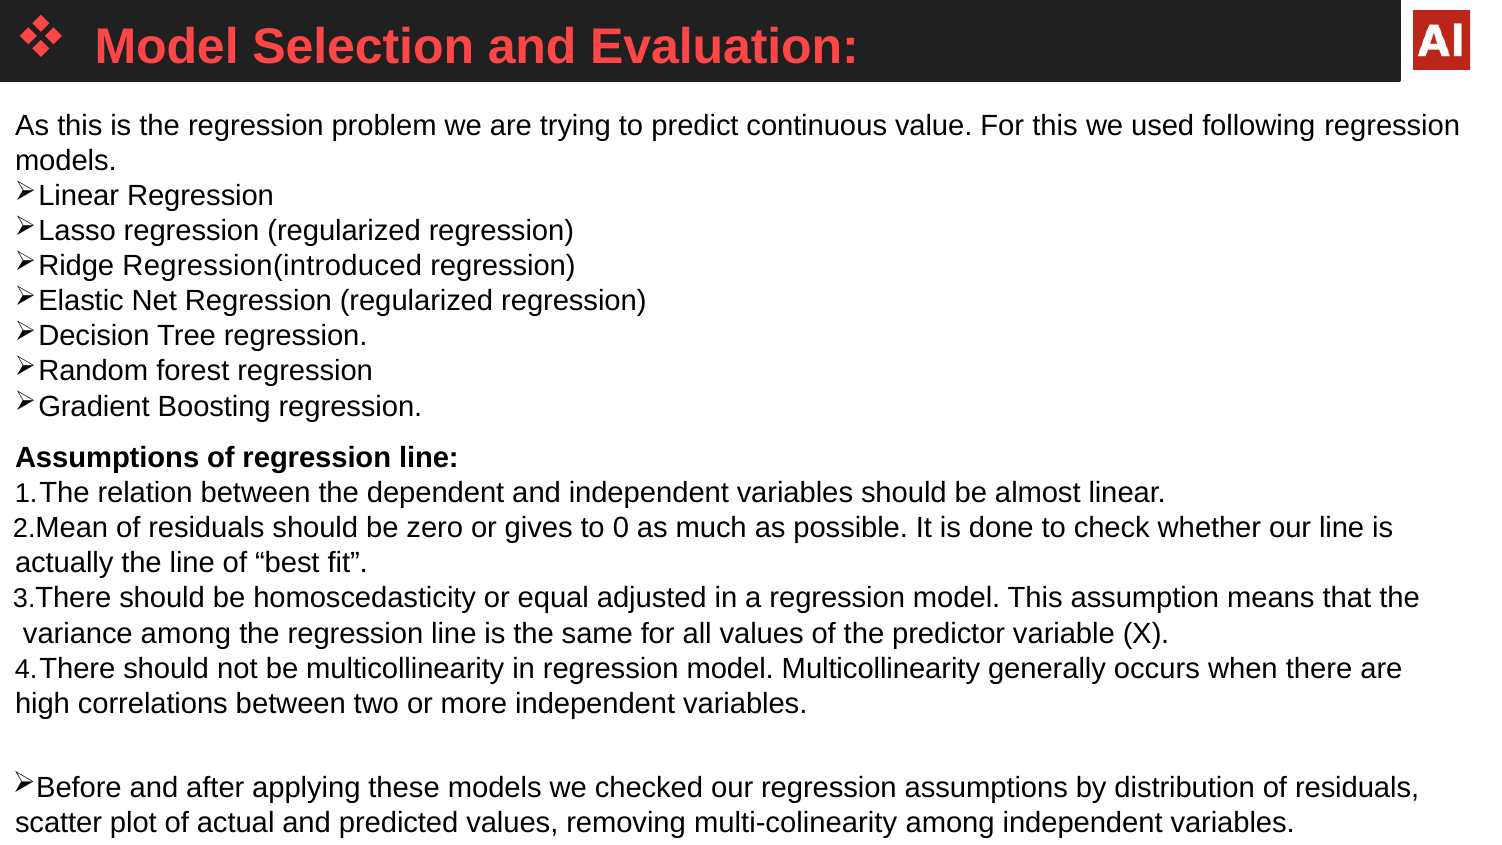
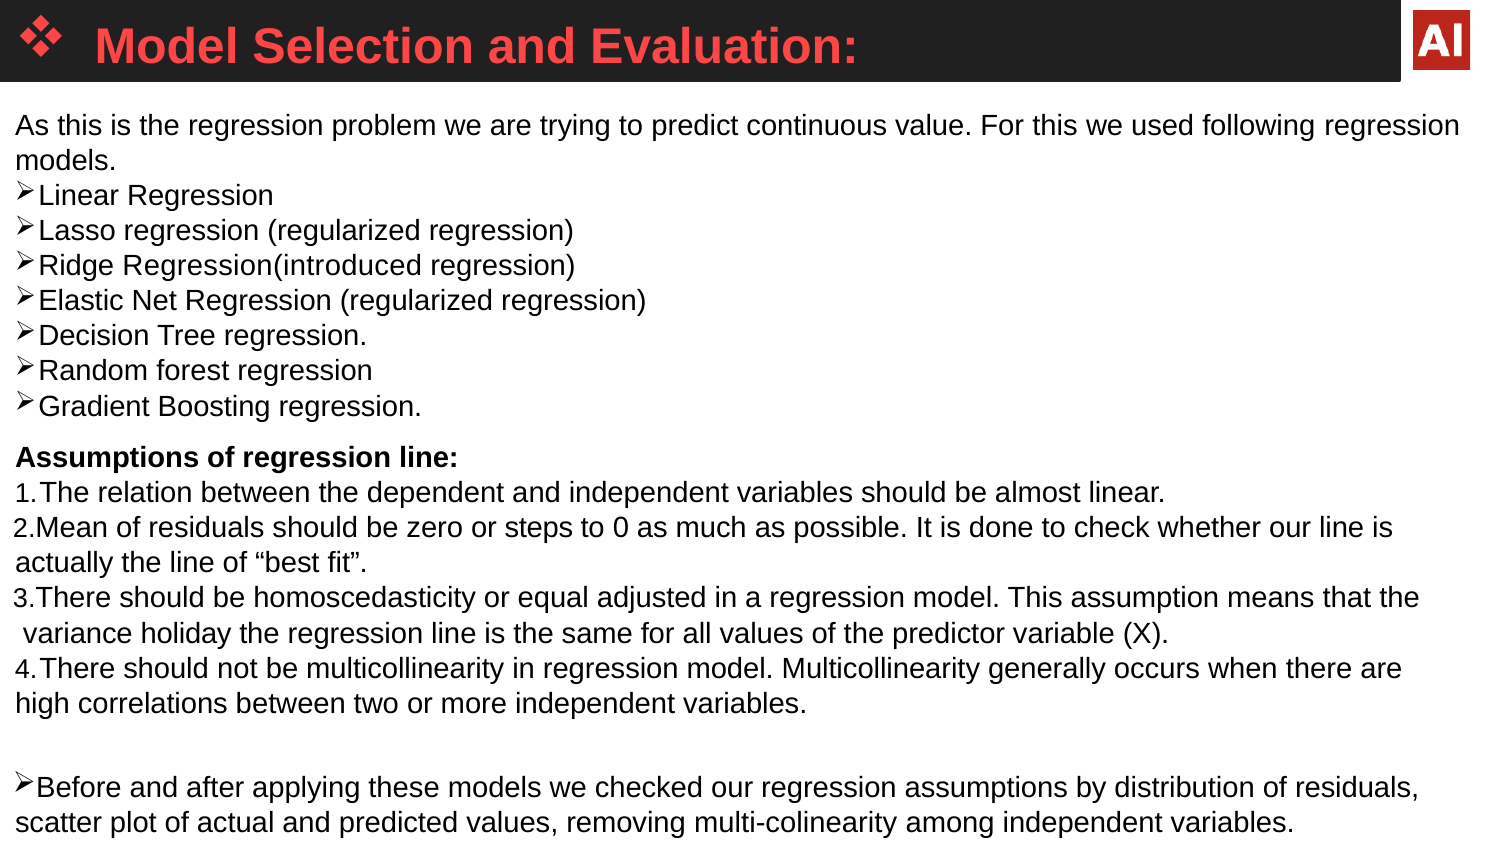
gives: gives -> steps (539, 528)
variance among: among -> holiday (186, 633)
